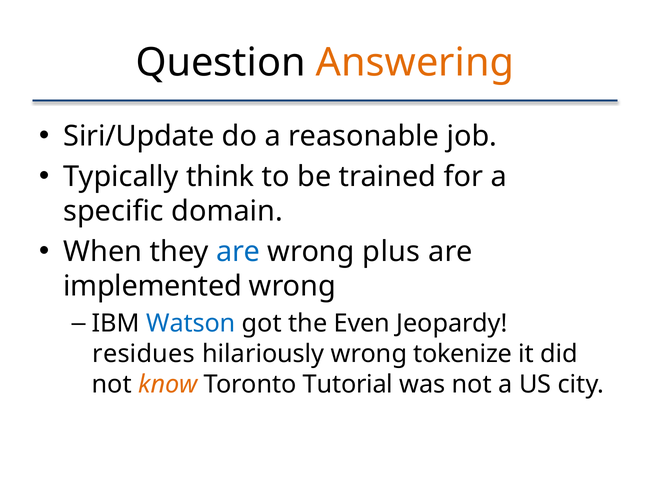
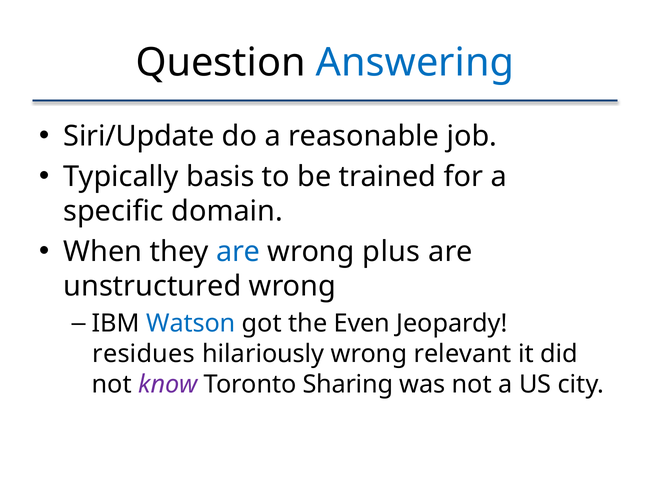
Answering colour: orange -> blue (415, 63)
think: think -> basis (220, 177)
implemented: implemented -> unstructured (152, 287)
tokenize: tokenize -> relevant (462, 354)
know colour: orange -> purple (168, 385)
Tutorial: Tutorial -> Sharing (348, 385)
